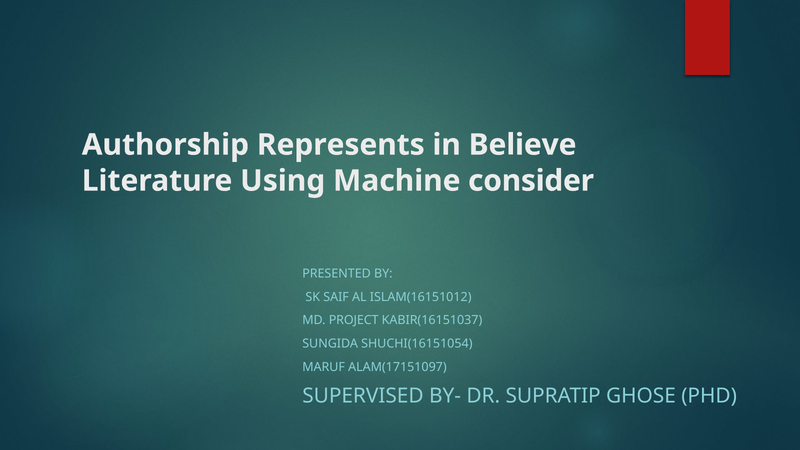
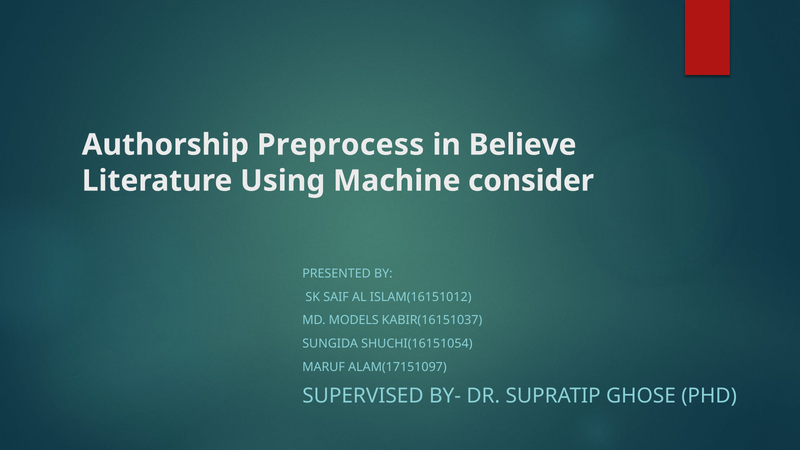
Represents: Represents -> Preprocess (341, 145)
PROJECT: PROJECT -> MODELS (354, 320)
